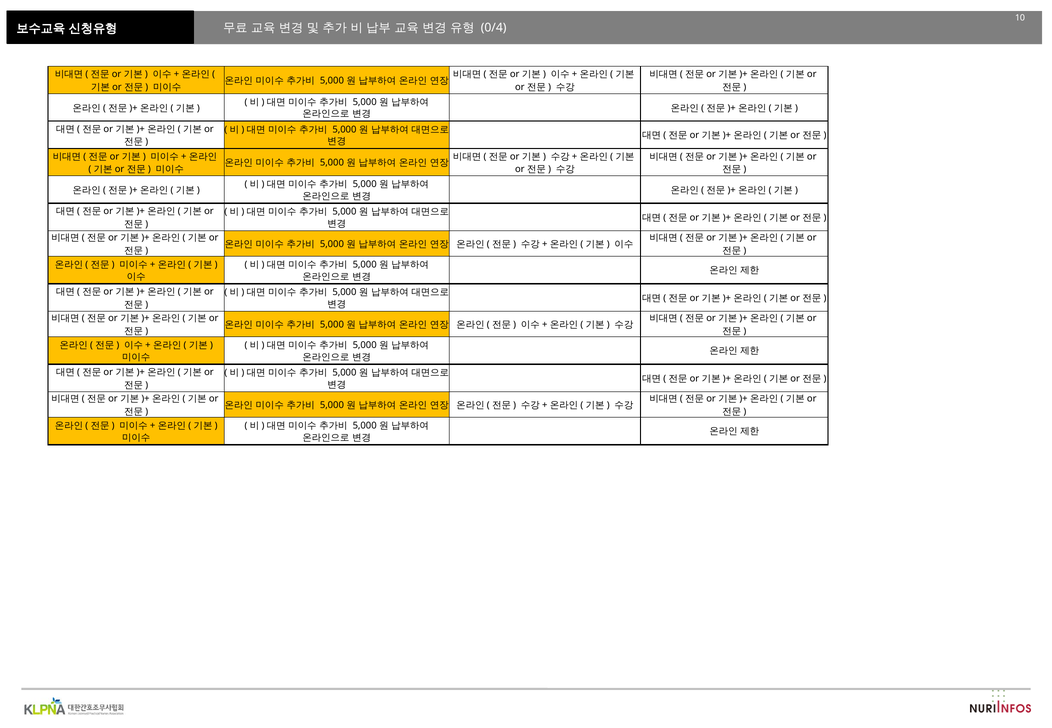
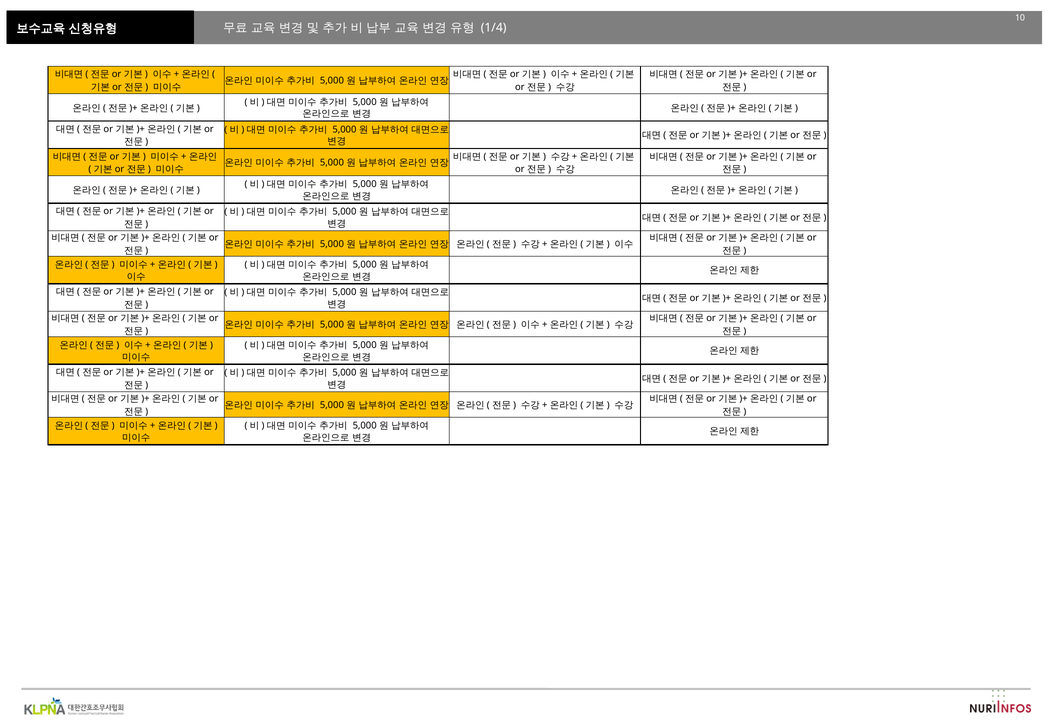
0/4: 0/4 -> 1/4 (494, 28)
